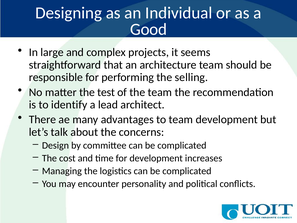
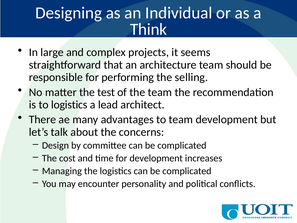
Good: Good -> Think (149, 29)
to identify: identify -> logistics (69, 105)
